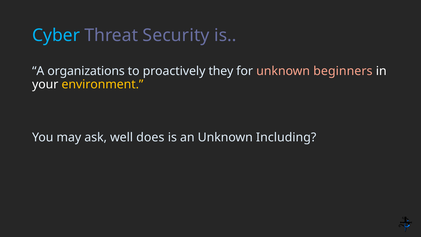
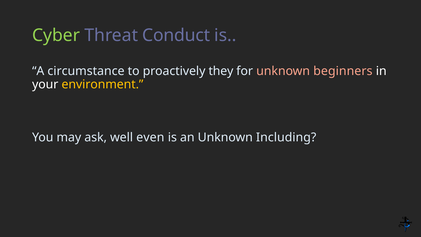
Cyber colour: light blue -> light green (56, 35)
Security: Security -> Conduct (176, 35)
organizations: organizations -> circumstance (86, 71)
does: does -> even (150, 137)
